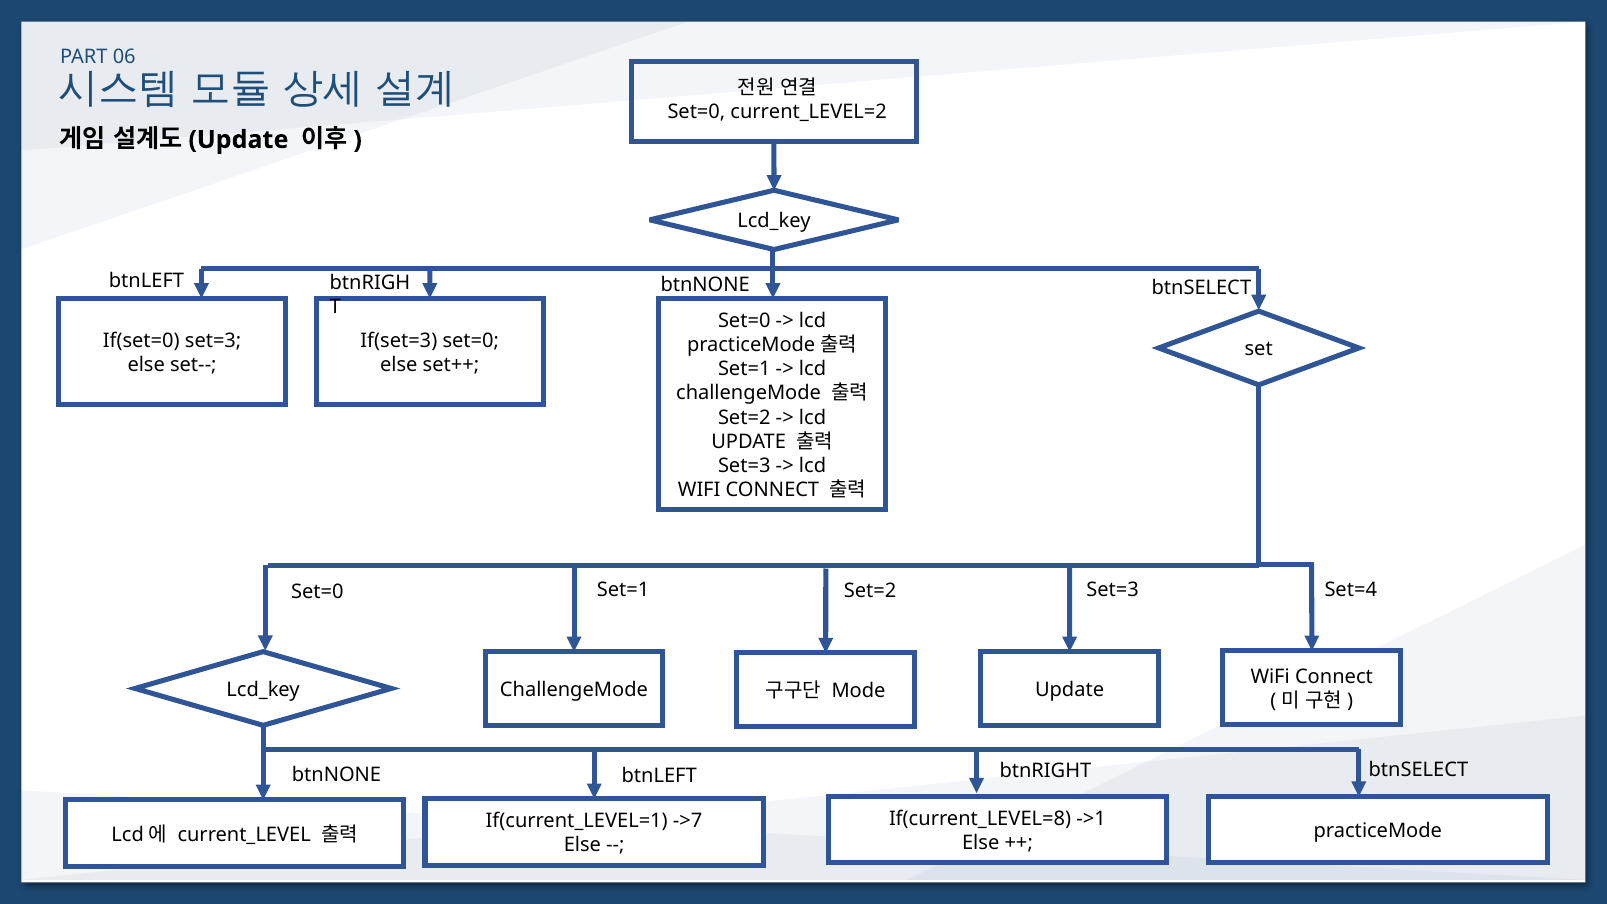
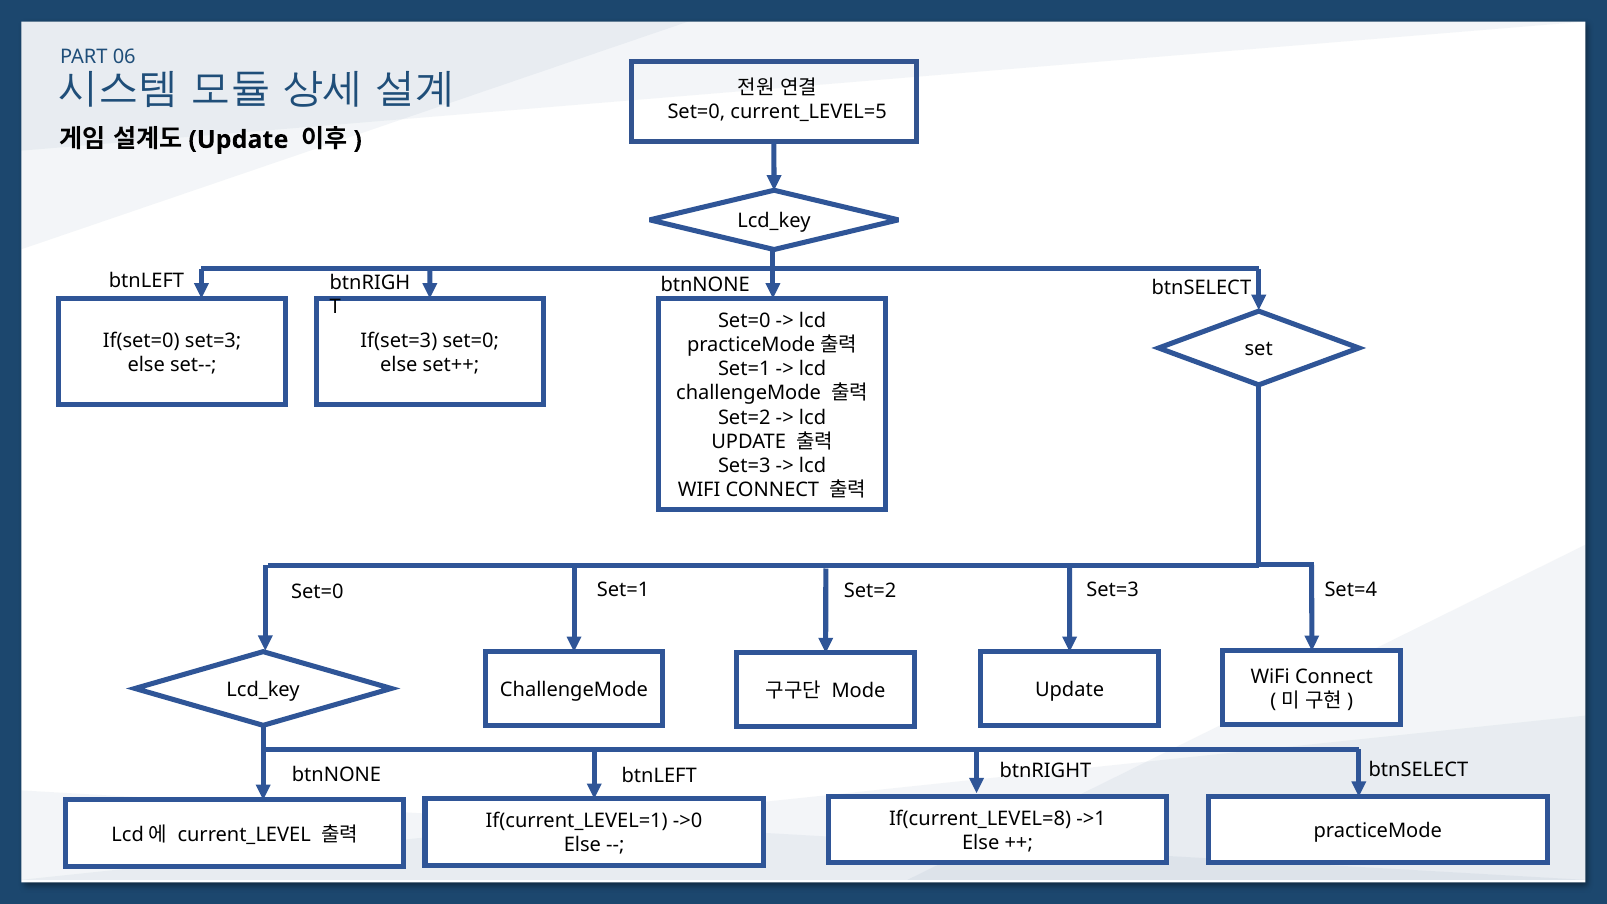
current_LEVEL=2: current_LEVEL=2 -> current_LEVEL=5 (809, 112)
->7: ->7 -> ->0 (688, 821)
